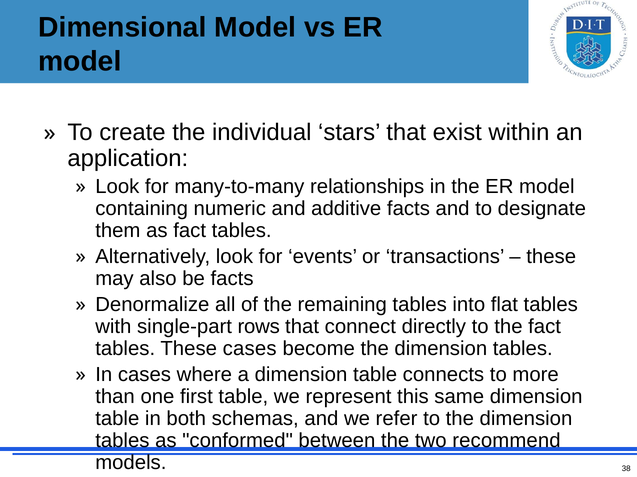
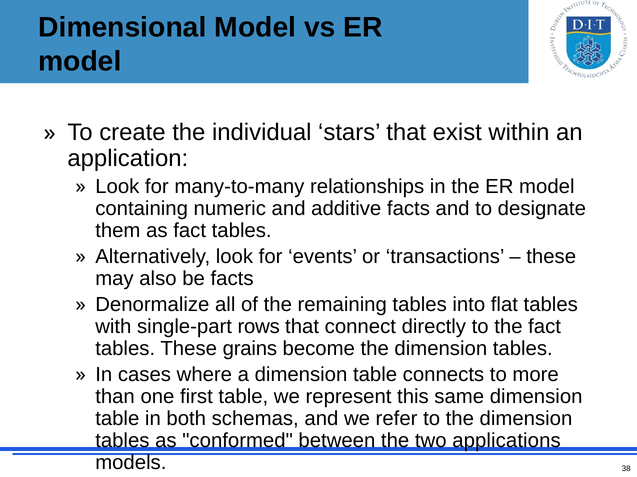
These cases: cases -> grains (250, 349)
recommend: recommend -> applications (506, 441)
